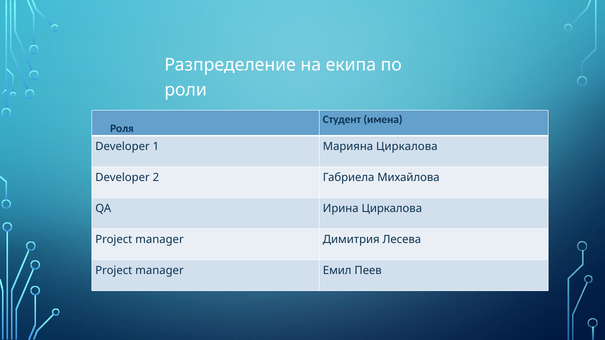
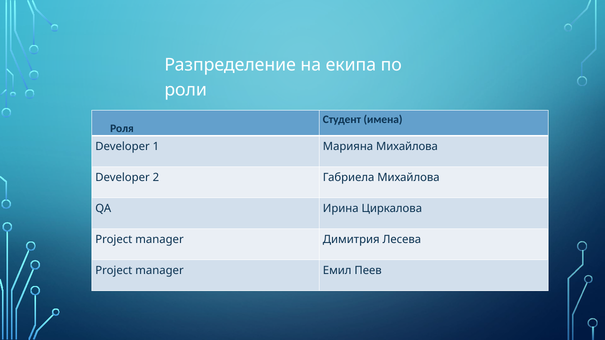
Марияна Циркалова: Циркалова -> Михайлова (407, 146)
